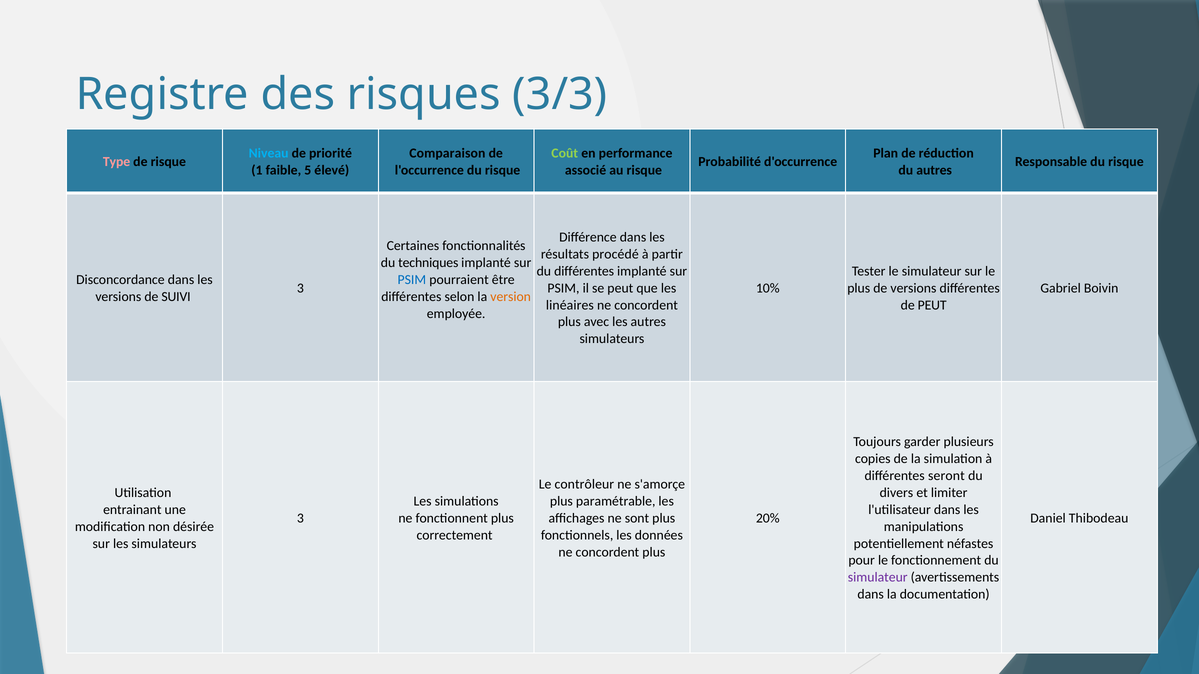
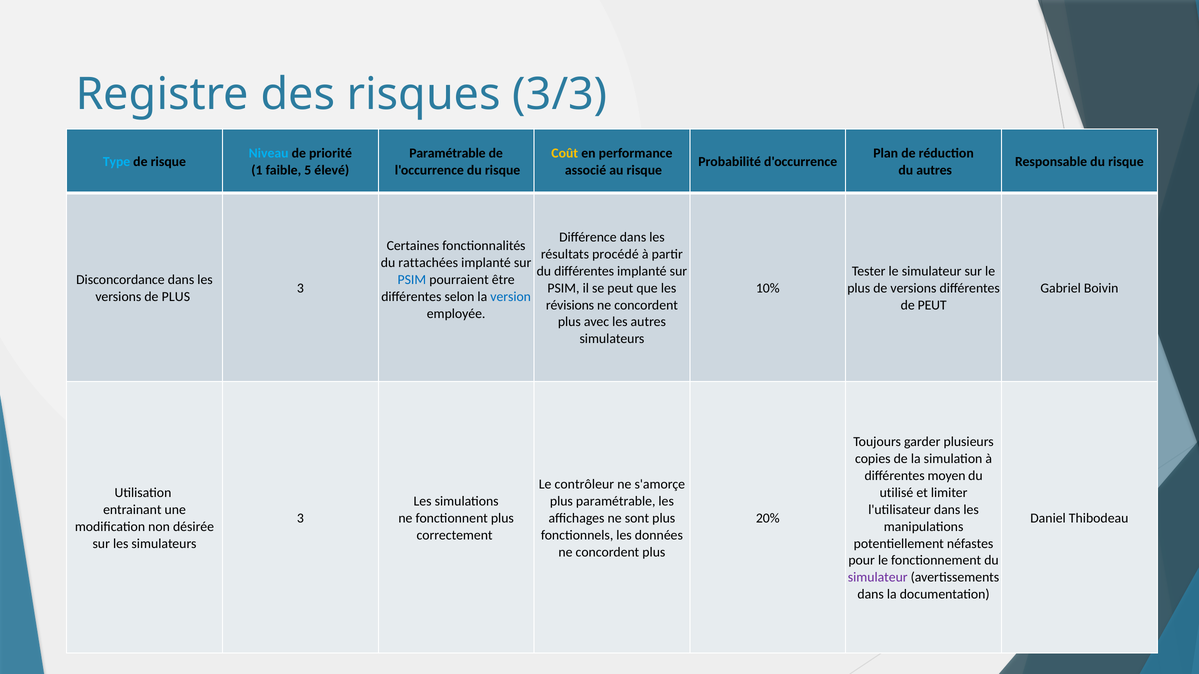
Comparaison: Comparaison -> Paramétrable (447, 154)
Coût colour: light green -> yellow (565, 154)
Type colour: pink -> light blue (117, 162)
techniques: techniques -> rattachées (428, 263)
de SUIVI: SUIVI -> PLUS (176, 297)
version colour: orange -> blue (511, 297)
linéaires: linéaires -> révisions (570, 305)
seront: seront -> moyen (947, 476)
divers: divers -> utilisé (896, 493)
